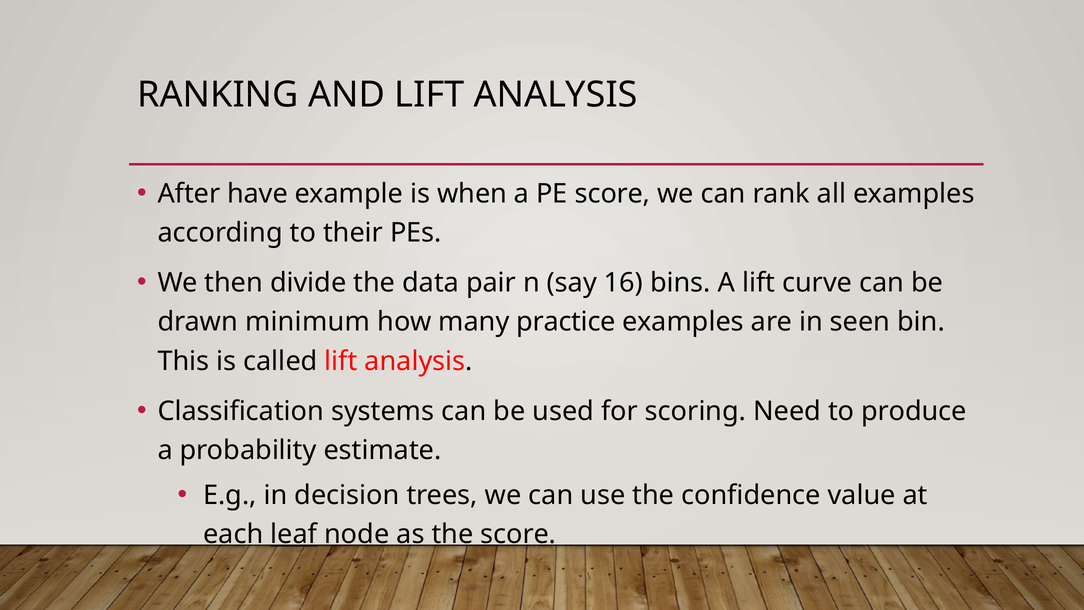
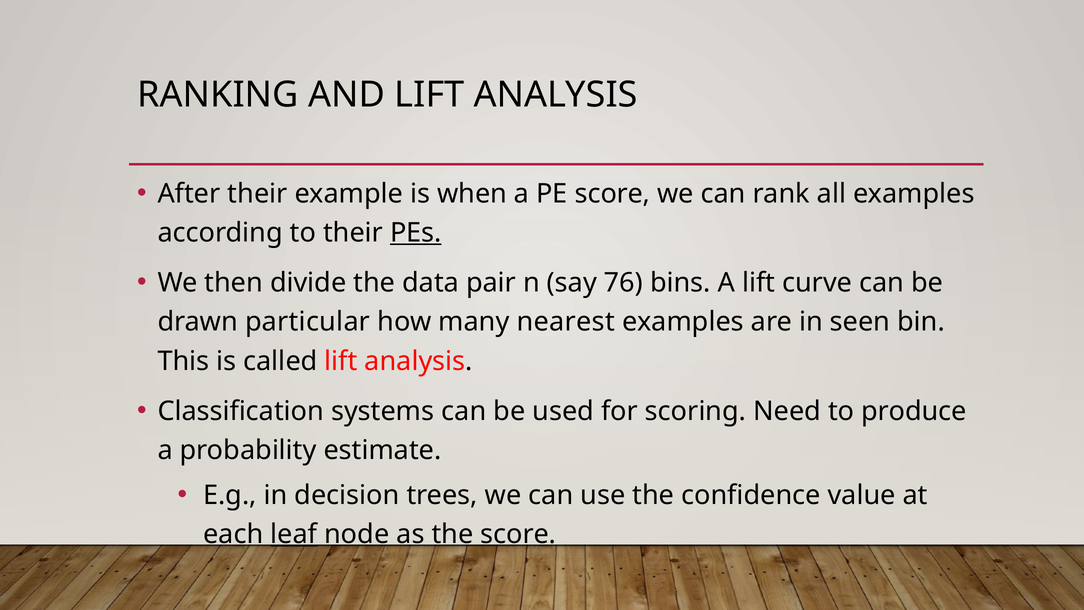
After have: have -> their (257, 194)
PEs underline: none -> present (416, 233)
16: 16 -> 76 (624, 283)
minimum: minimum -> particular (308, 322)
practice: practice -> nearest (566, 322)
